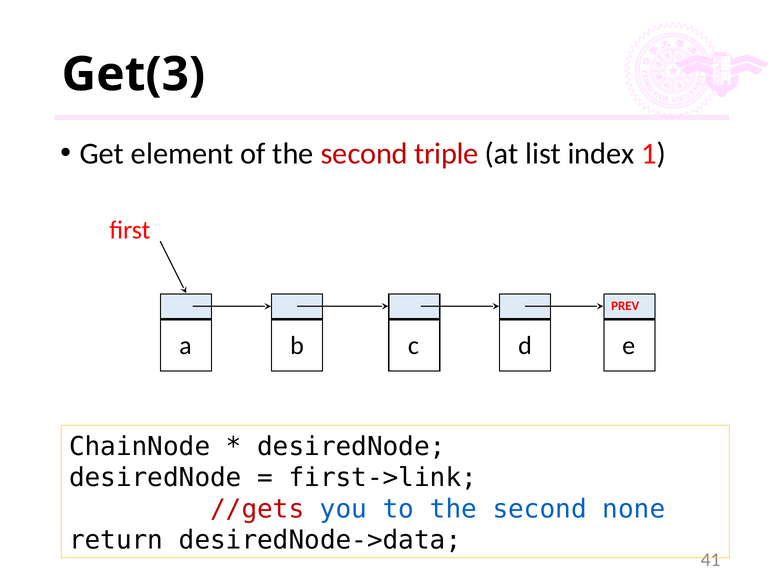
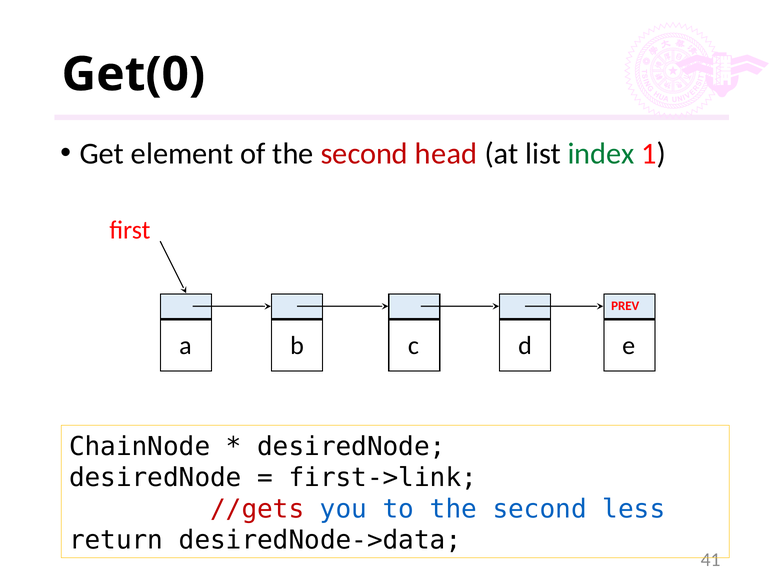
Get(3: Get(3 -> Get(0 (133, 75)
triple: triple -> head (446, 154)
index colour: black -> green (601, 154)
none: none -> less (634, 509)
